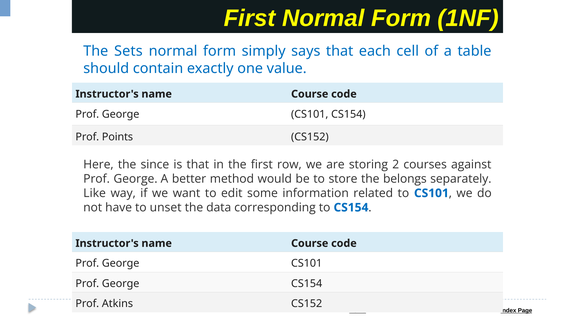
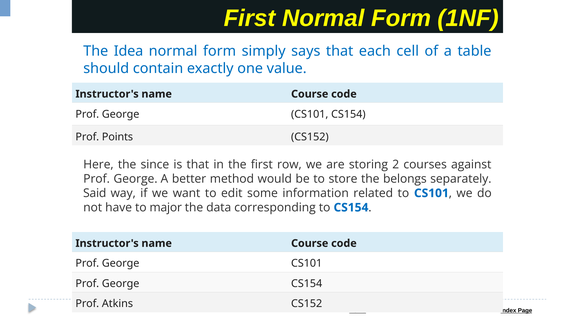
Sets: Sets -> Idea (129, 51)
Like: Like -> Said (95, 193)
unset: unset -> major (166, 208)
